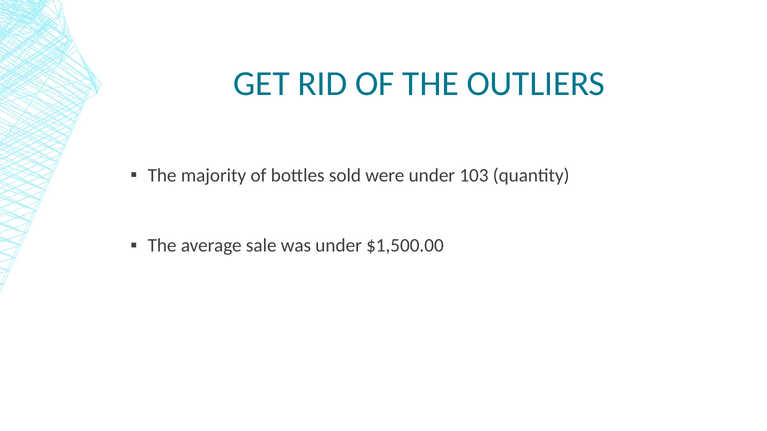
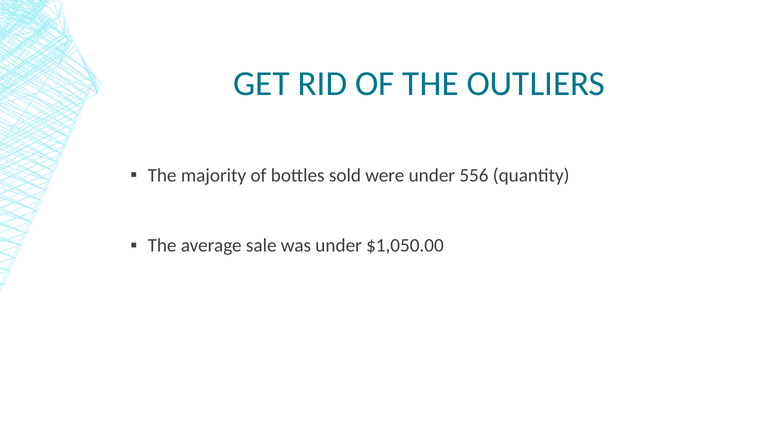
103: 103 -> 556 (474, 176)
$1,500.00: $1,500.00 -> $1,050.00 (405, 246)
